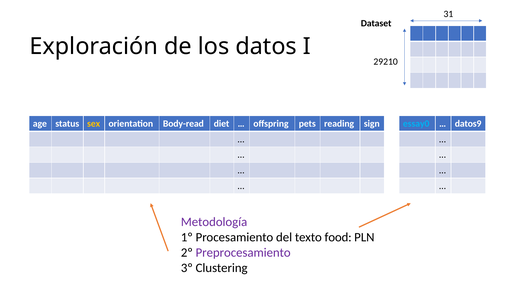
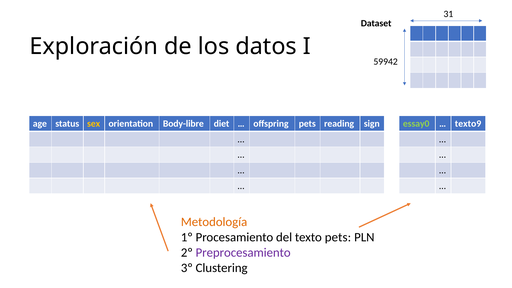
29210: 29210 -> 59942 (386, 62)
Body-read: Body-read -> Body-libre (183, 124)
essay0 colour: light blue -> light green (416, 124)
datos9: datos9 -> texto9 (468, 124)
Metodología colour: purple -> orange (214, 222)
texto food: food -> pets (338, 237)
